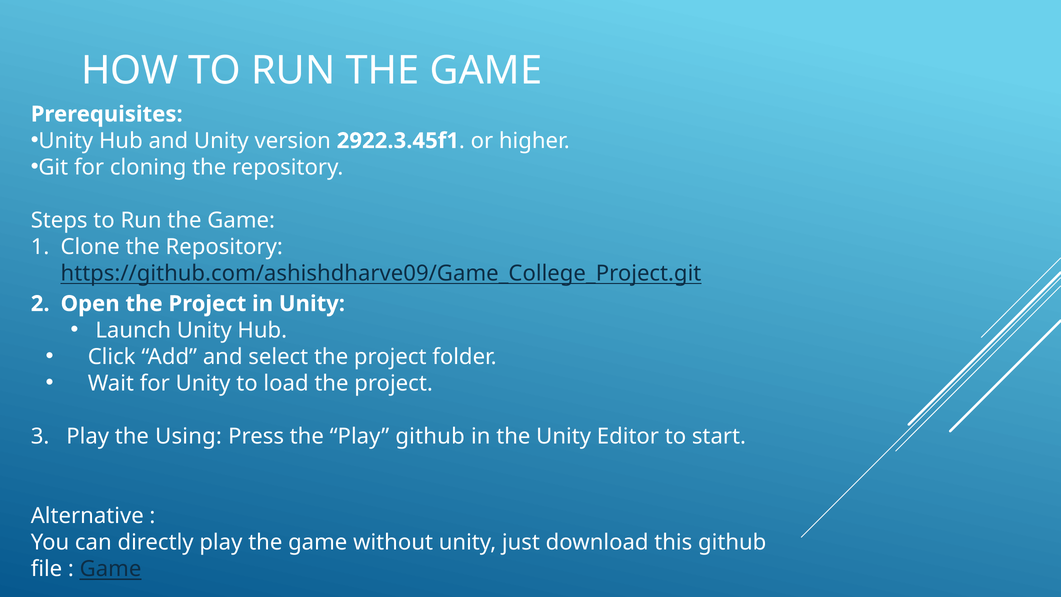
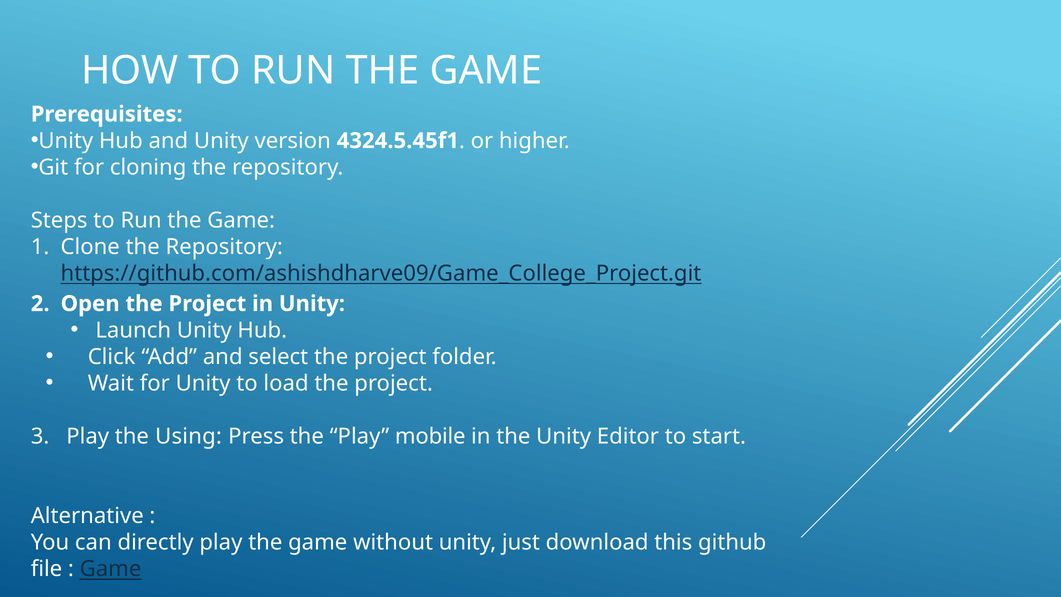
2922.3.45f1: 2922.3.45f1 -> 4324.5.45f1 (398, 141)
Play github: github -> mobile (430, 436)
